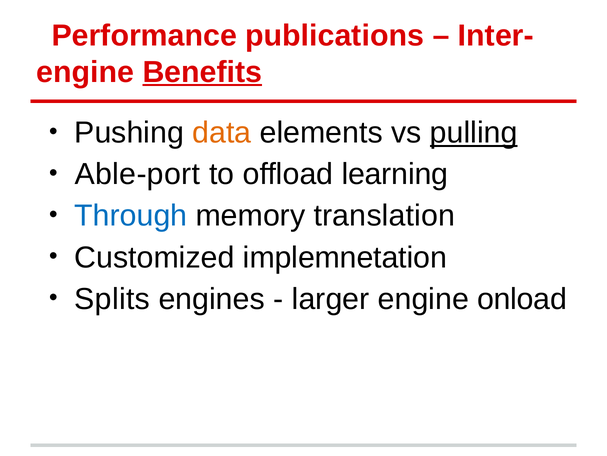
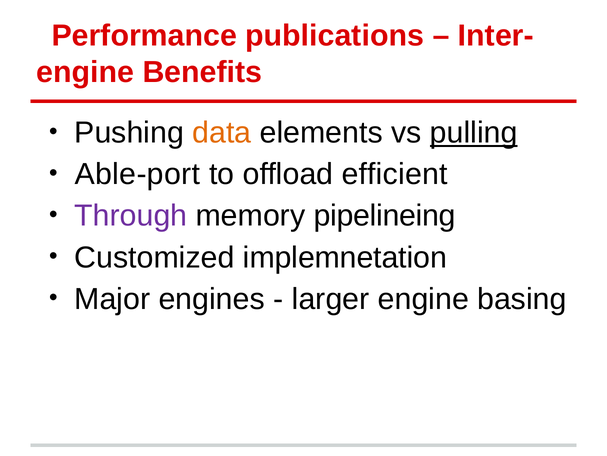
Benefits underline: present -> none (202, 72)
learning: learning -> efficient (395, 174)
Through colour: blue -> purple (131, 216)
translation: translation -> pipelineing (385, 216)
Splits: Splits -> Major (112, 299)
onload: onload -> basing (522, 299)
